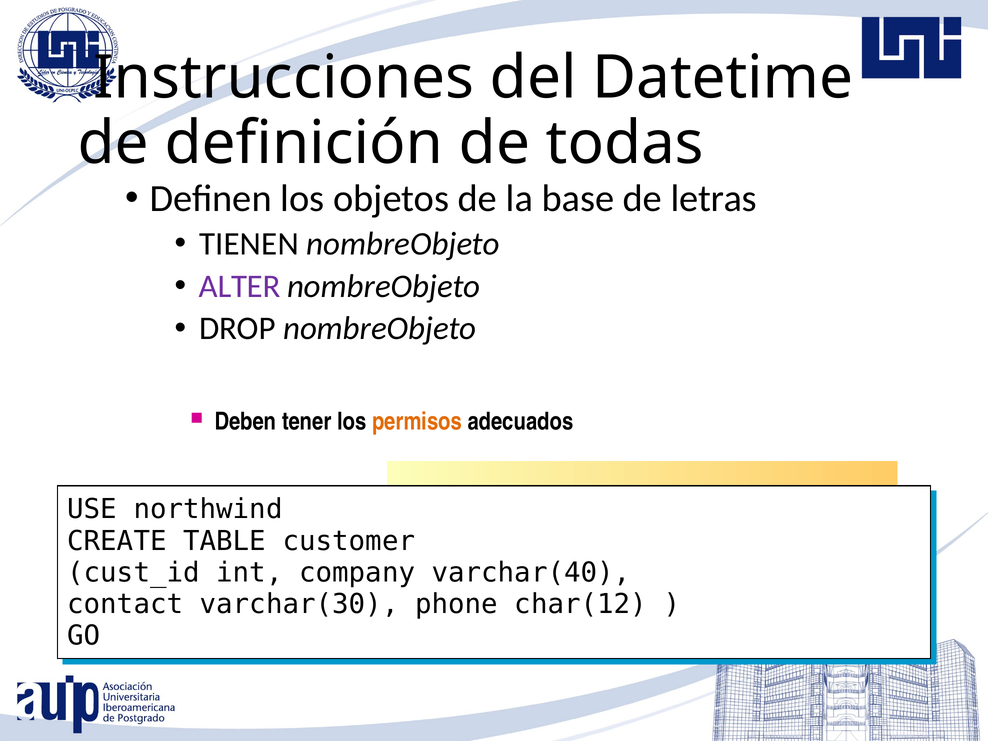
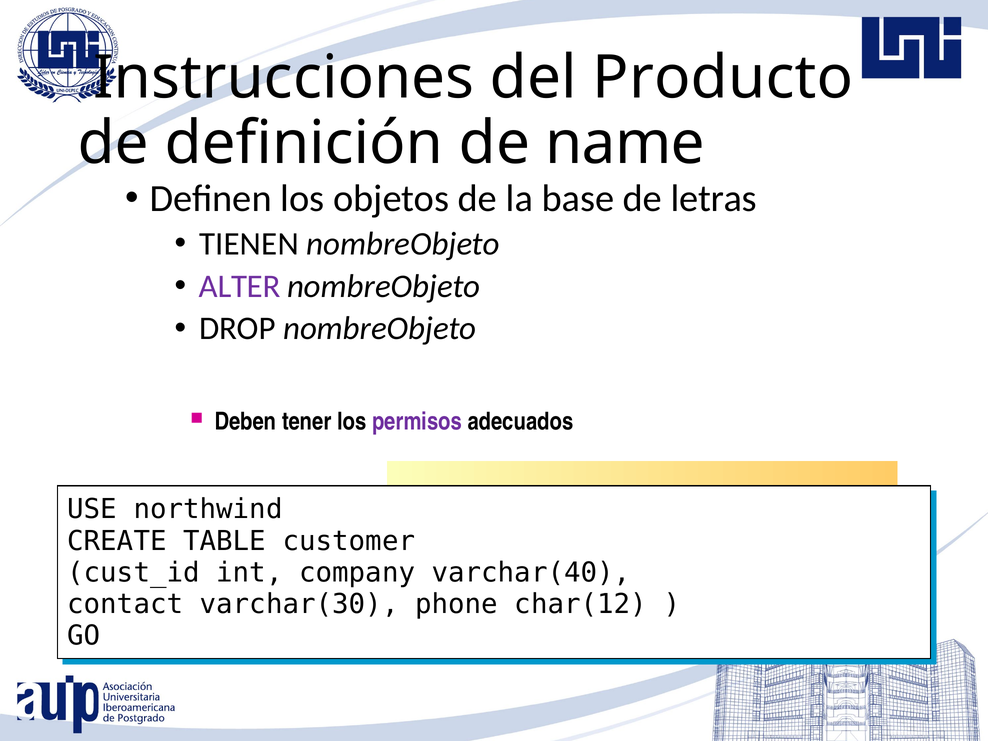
Datetime: Datetime -> Producto (723, 78)
todas: todas -> name (625, 143)
permisos colour: orange -> purple (417, 421)
